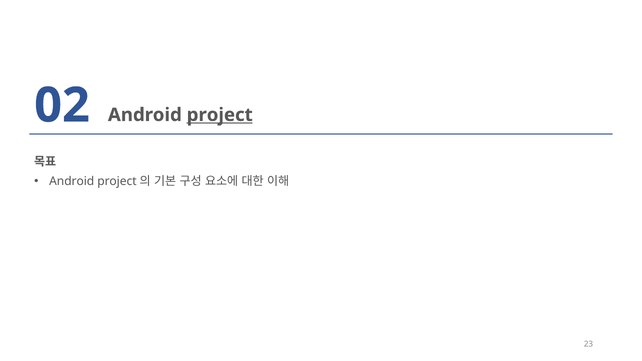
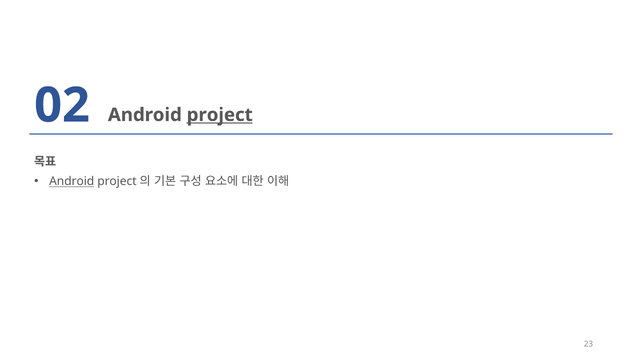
Android underline: none -> present (72, 182)
